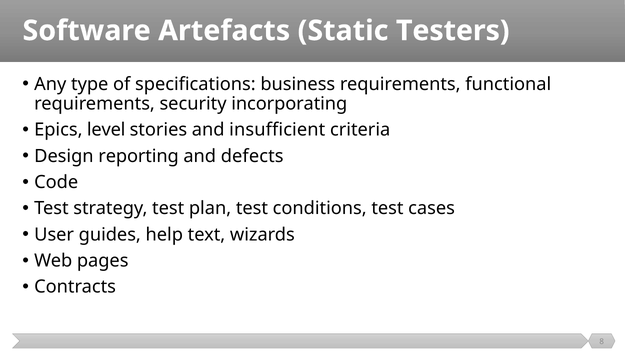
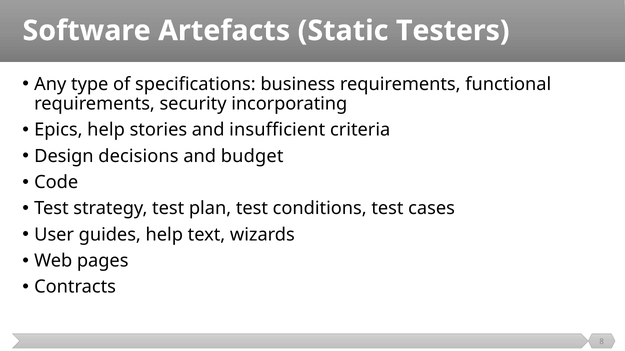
Epics level: level -> help (106, 130)
reporting: reporting -> decisions (138, 156)
defects: defects -> budget (252, 156)
